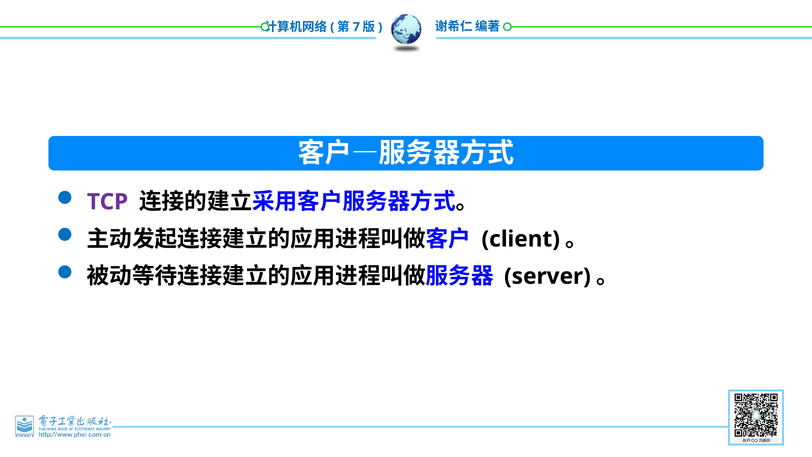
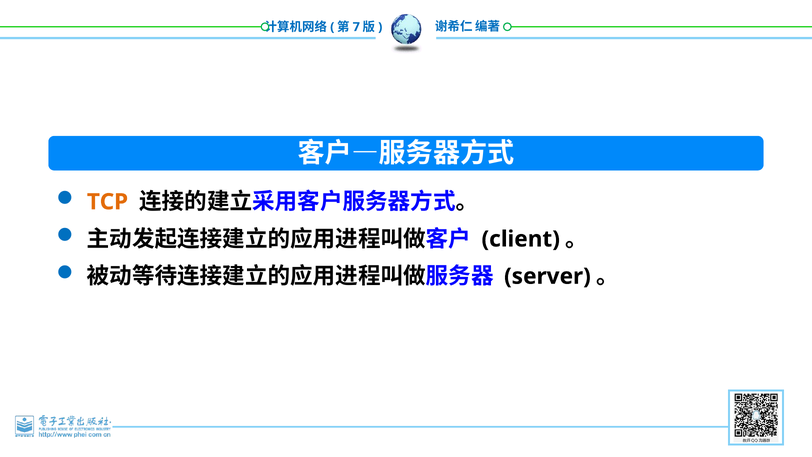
TCP colour: purple -> orange (107, 202)
